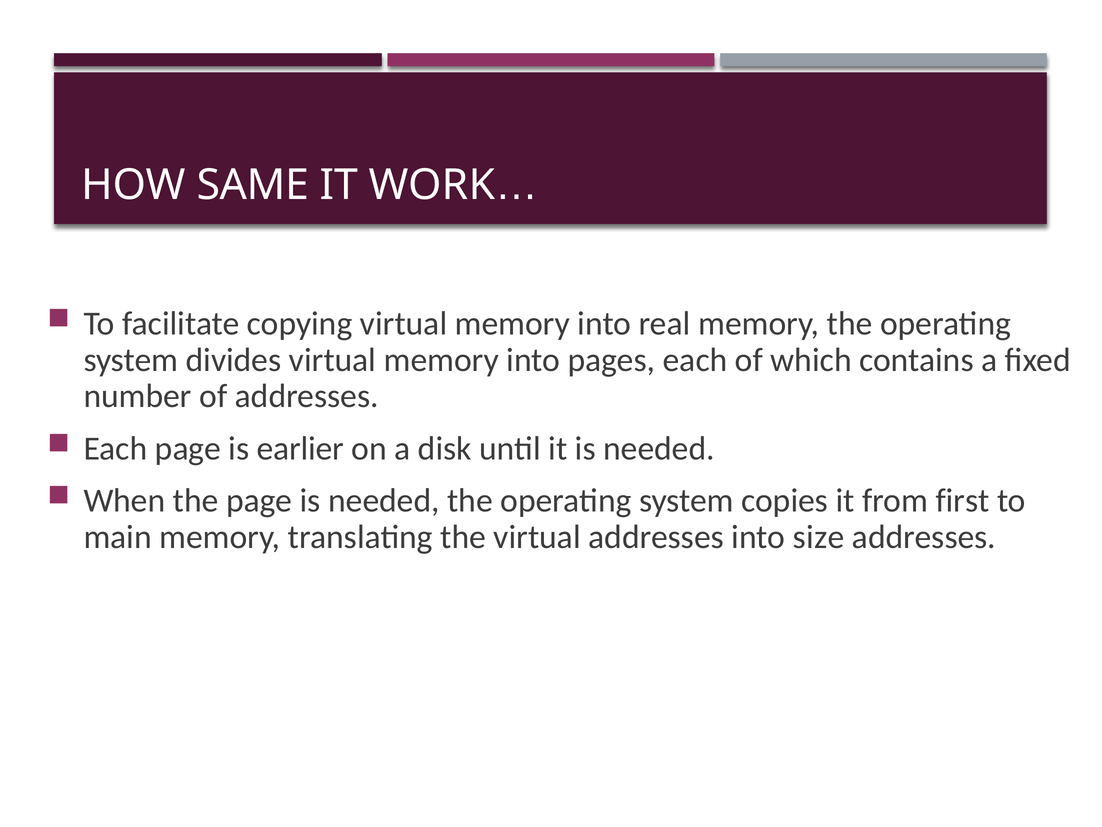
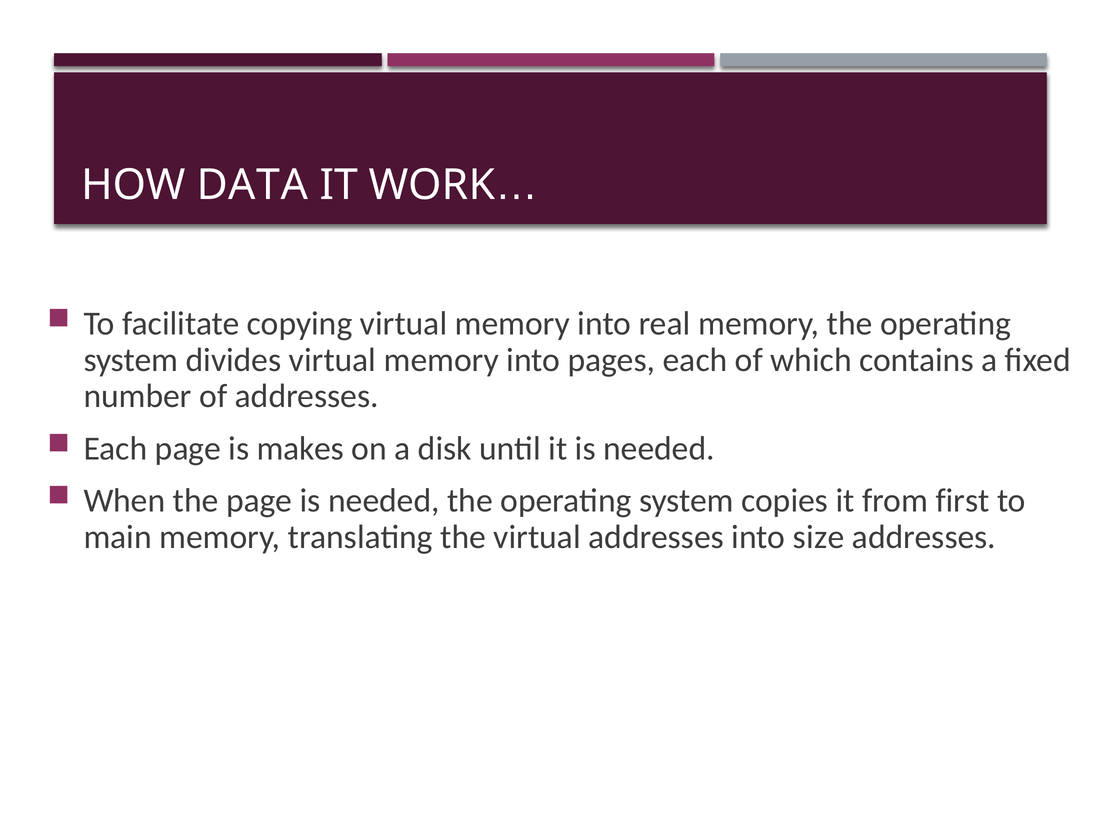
SAME: SAME -> DATA (252, 185)
earlier: earlier -> makes (300, 448)
